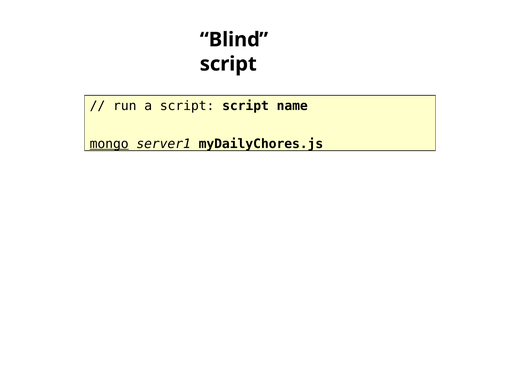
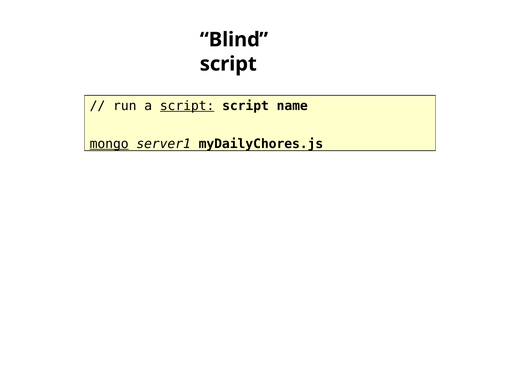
script underline: none -> present (187, 106)
